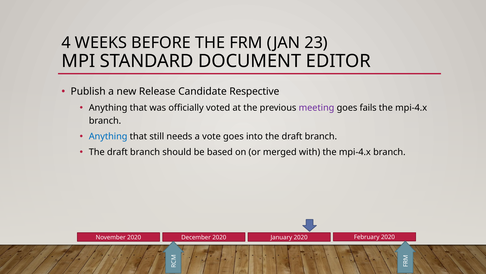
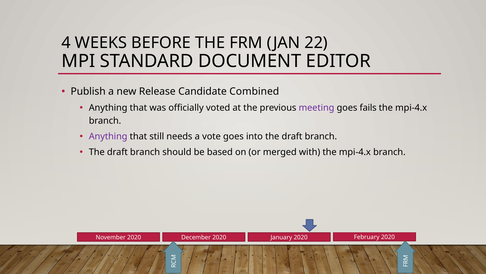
23: 23 -> 22 (316, 43)
Respective: Respective -> Combined (254, 91)
Anything colour: blue -> purple (108, 136)
